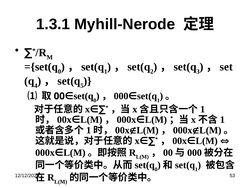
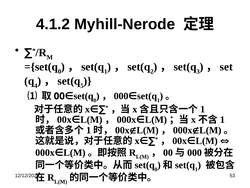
1.3.1: 1.3.1 -> 4.1.2 (53, 24)
